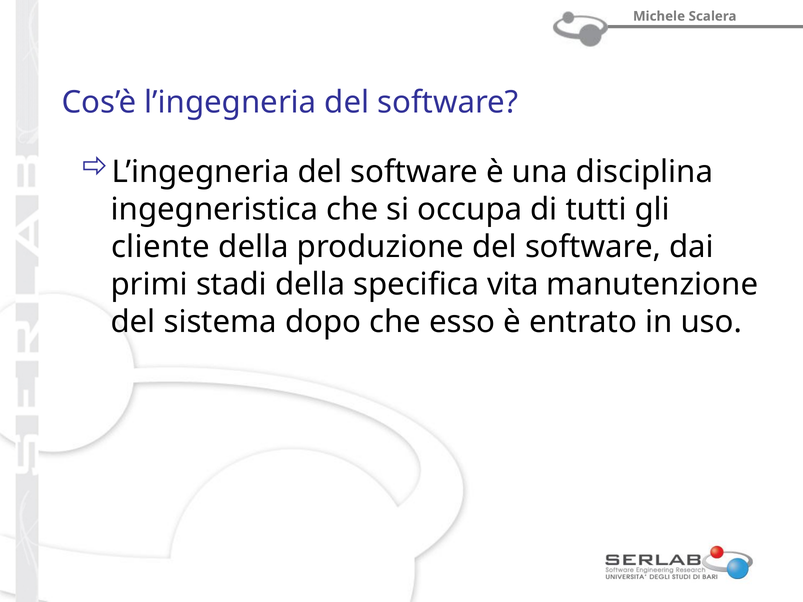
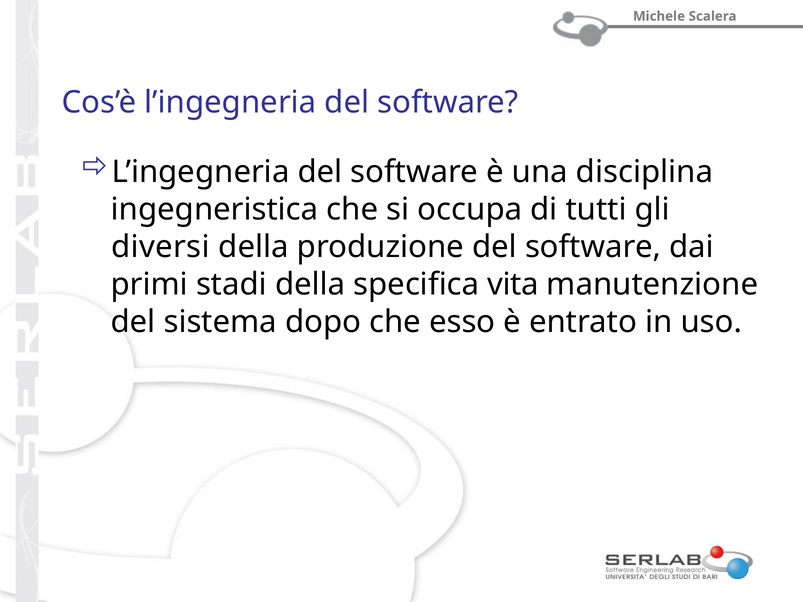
cliente: cliente -> diversi (160, 247)
